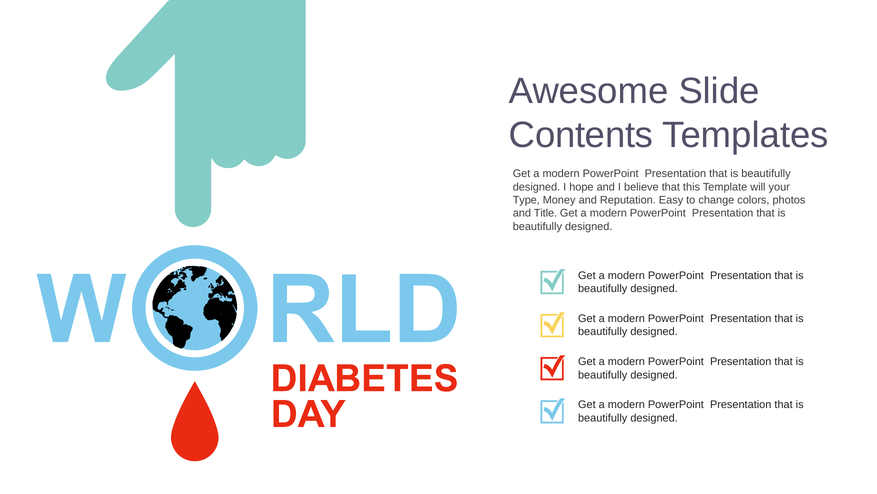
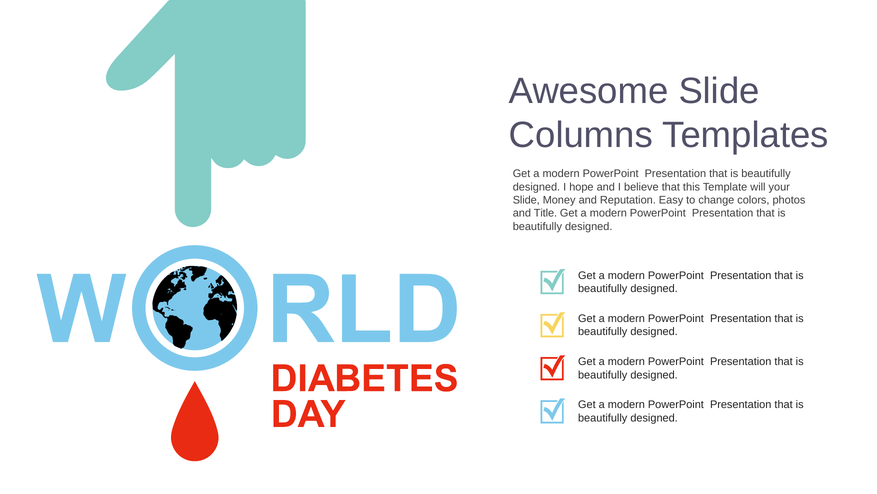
Contents: Contents -> Columns (581, 135)
Type: Type -> Slide (526, 200)
